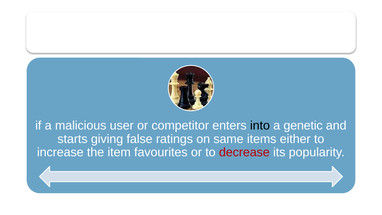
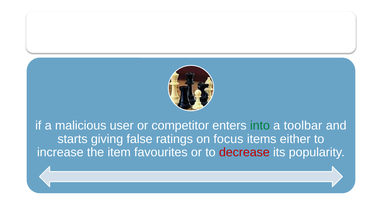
into colour: black -> green (260, 126)
genetic: genetic -> toolbar (303, 126)
same: same -> focus (228, 139)
